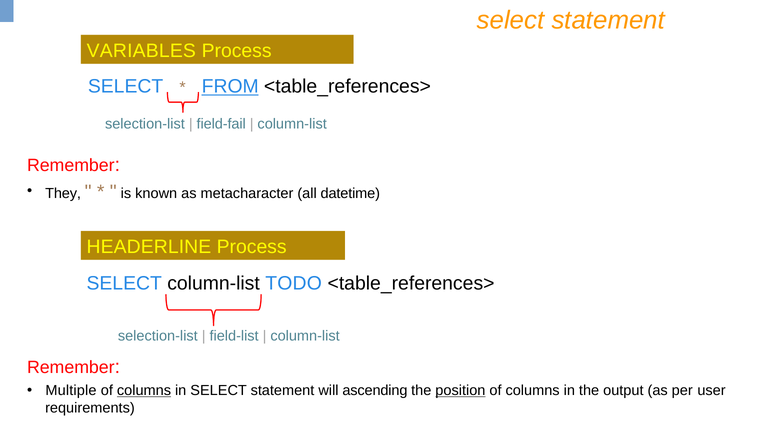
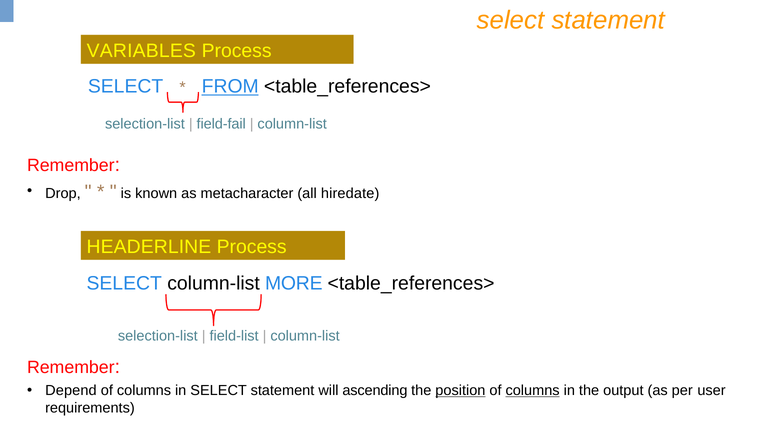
They: They -> Drop (63, 193)
datetime: datetime -> hiredate (350, 193)
TODO: TODO -> MORE (294, 283)
Multiple: Multiple -> Depend (71, 390)
columns underline: present -> none (144, 390)
columns underline: none -> present (533, 390)
